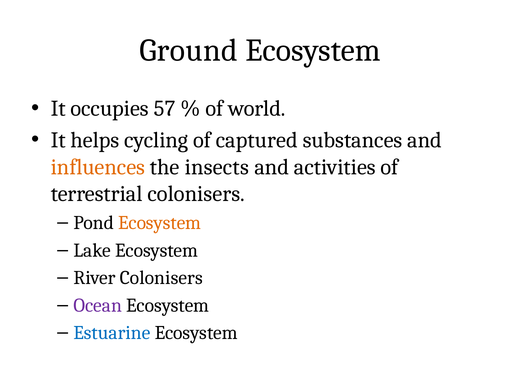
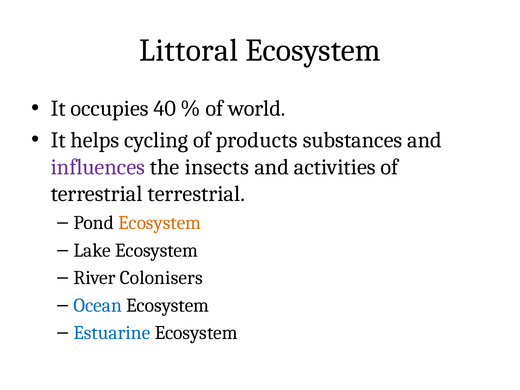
Ground: Ground -> Littoral (189, 50)
57: 57 -> 40 (165, 109)
captured: captured -> products (257, 140)
influences colour: orange -> purple (98, 167)
terrestrial colonisers: colonisers -> terrestrial (196, 194)
Ocean colour: purple -> blue (98, 305)
